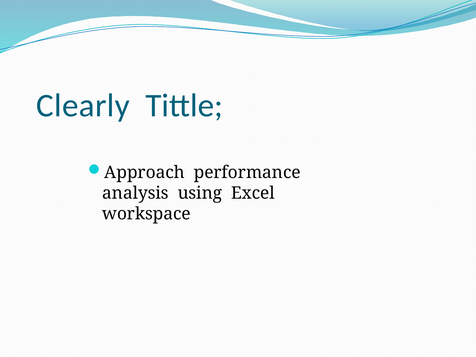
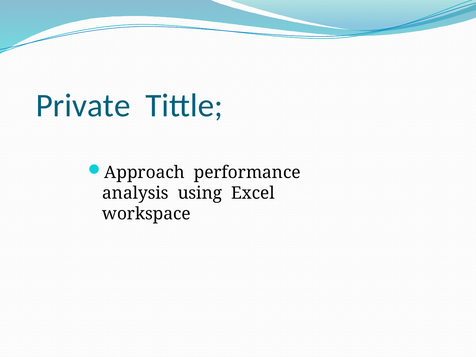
Clearly: Clearly -> Private (83, 105)
